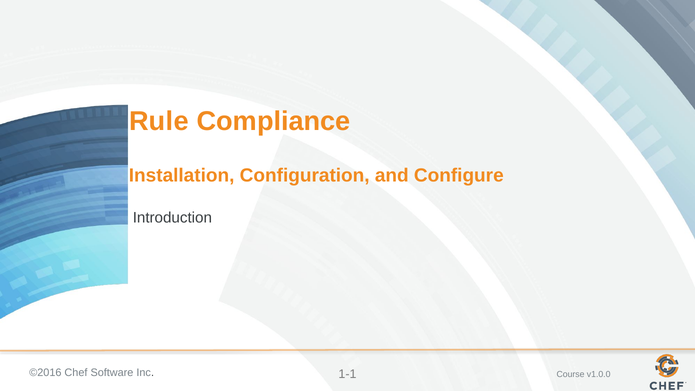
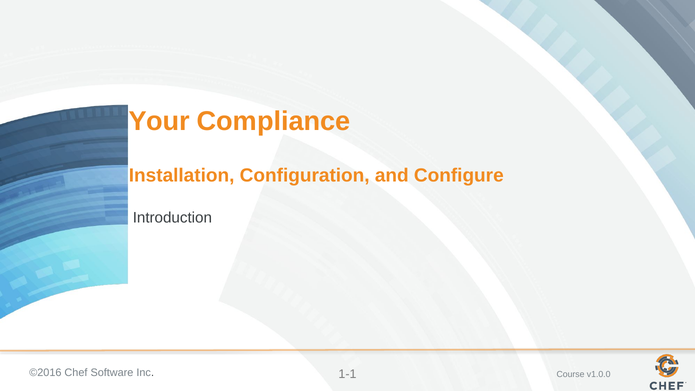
Rule: Rule -> Your (159, 121)
